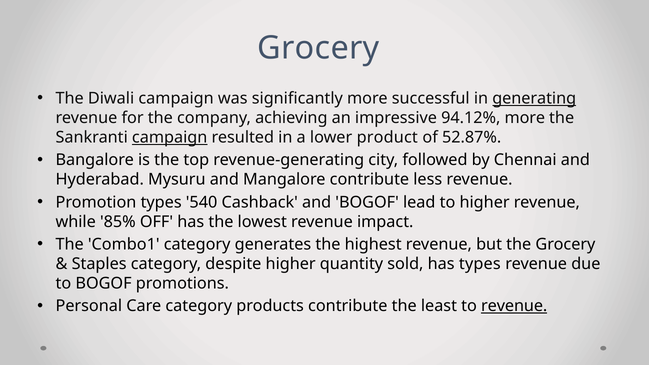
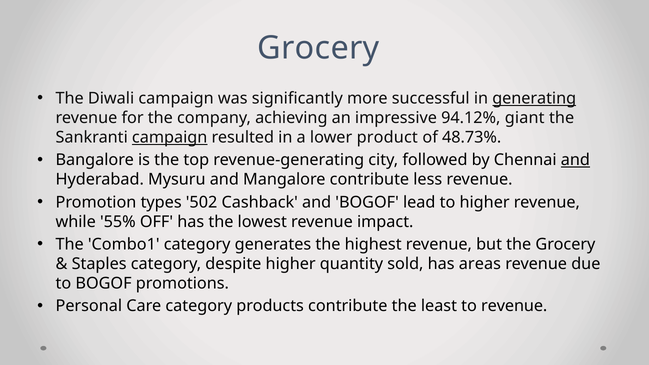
94.12% more: more -> giant (525, 118)
52.87%: 52.87% -> 48.73% (472, 137)
and underline: none -> present (575, 160)
540: 540 -> 502 (202, 202)
85%: 85% -> 55% (118, 222)
has types: types -> areas (480, 264)
revenue underline: present -> none (514, 306)
